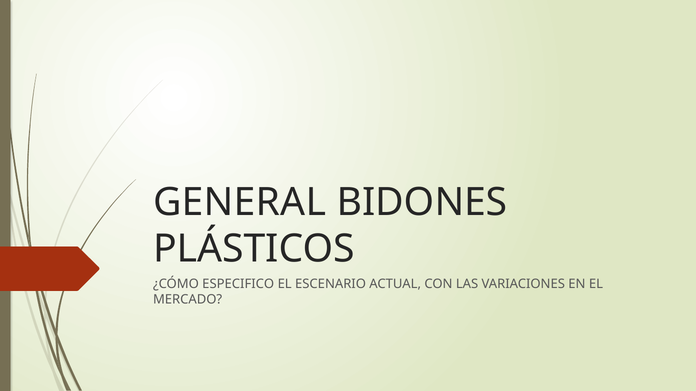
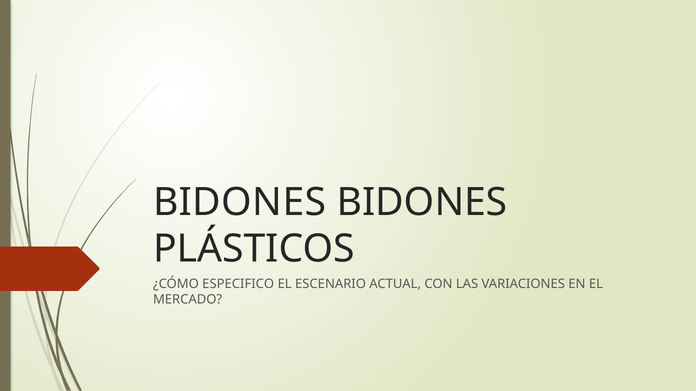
GENERAL: GENERAL -> BIDONES (240, 202)
